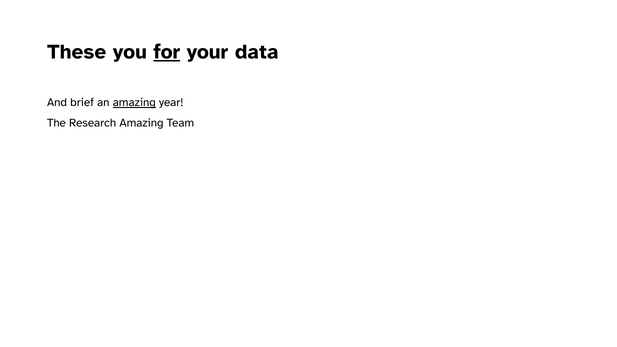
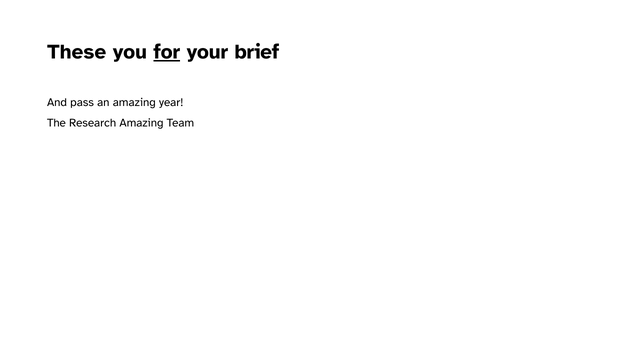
data: data -> brief (257, 52)
brief: brief -> pass (82, 102)
amazing underline: present -> none (134, 102)
